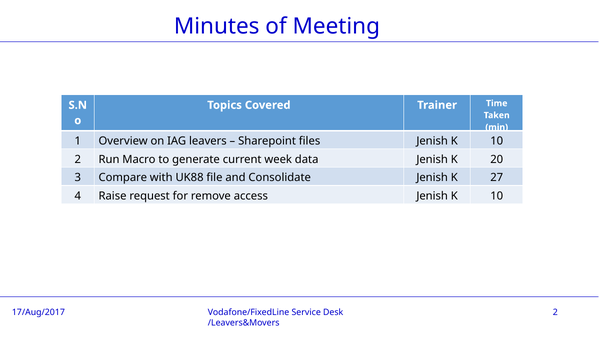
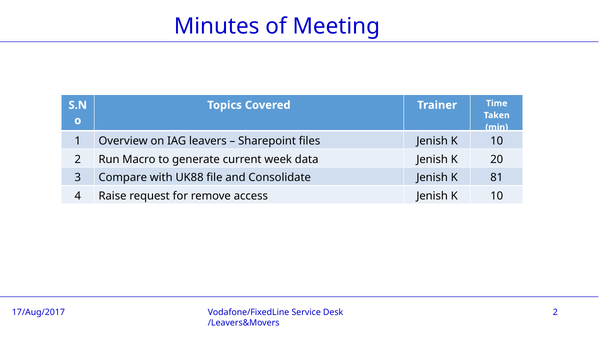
27: 27 -> 81 (497, 178)
